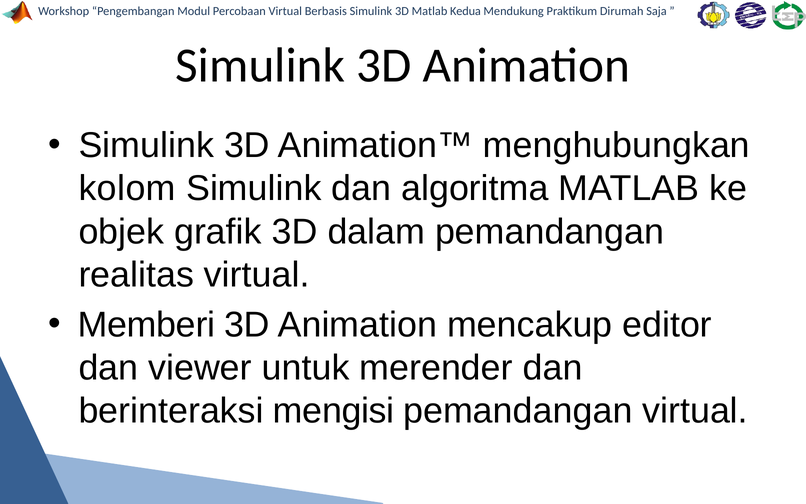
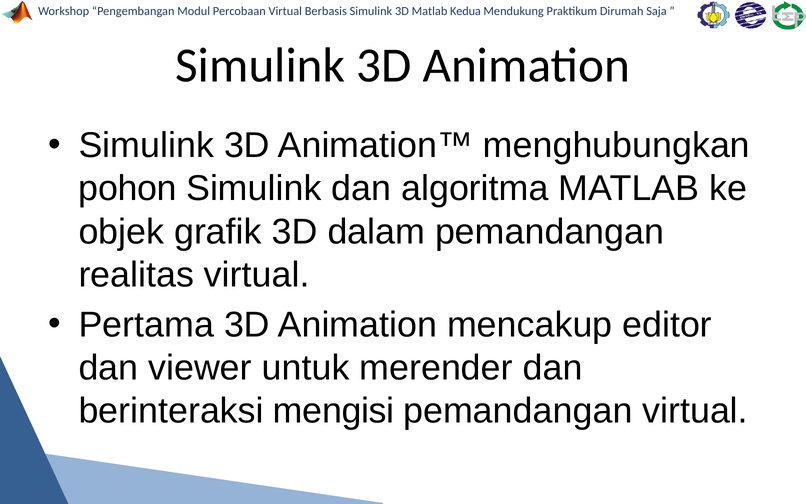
kolom: kolom -> pohon (128, 189)
Memberi: Memberi -> Pertama (146, 325)
